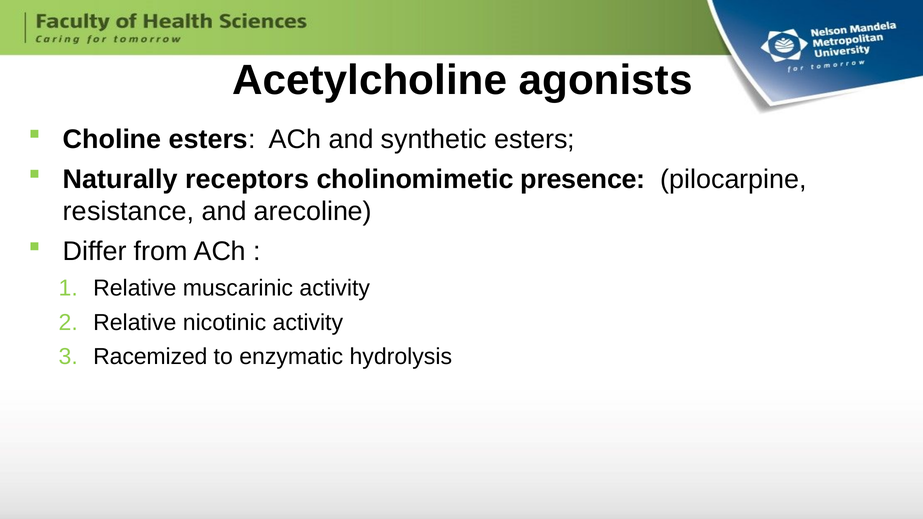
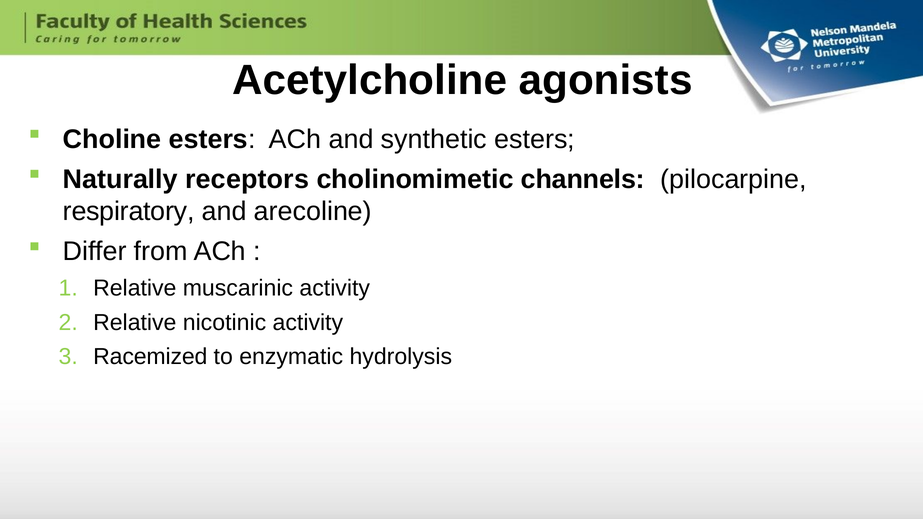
presence: presence -> channels (583, 179)
resistance: resistance -> respiratory (129, 212)
